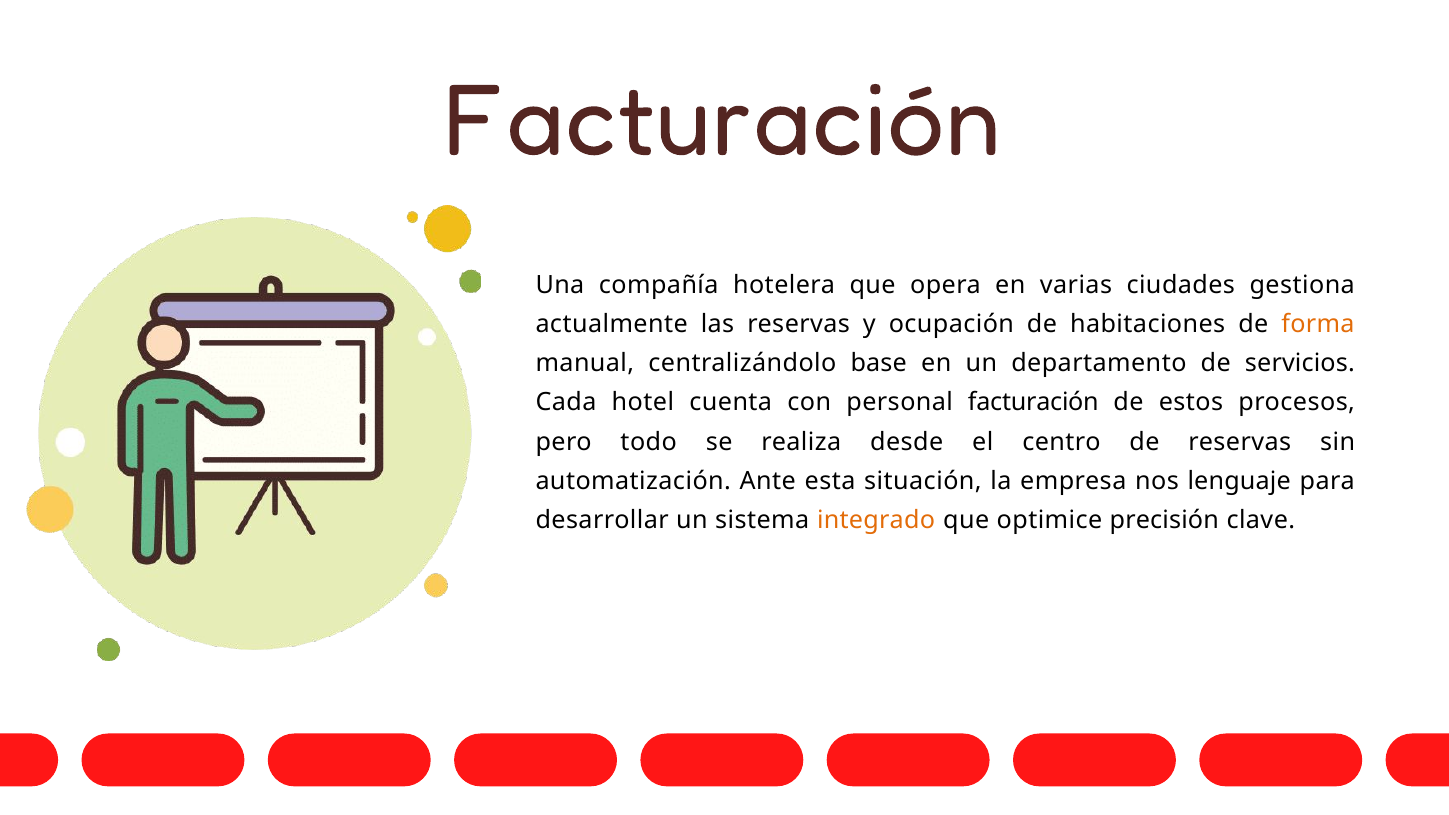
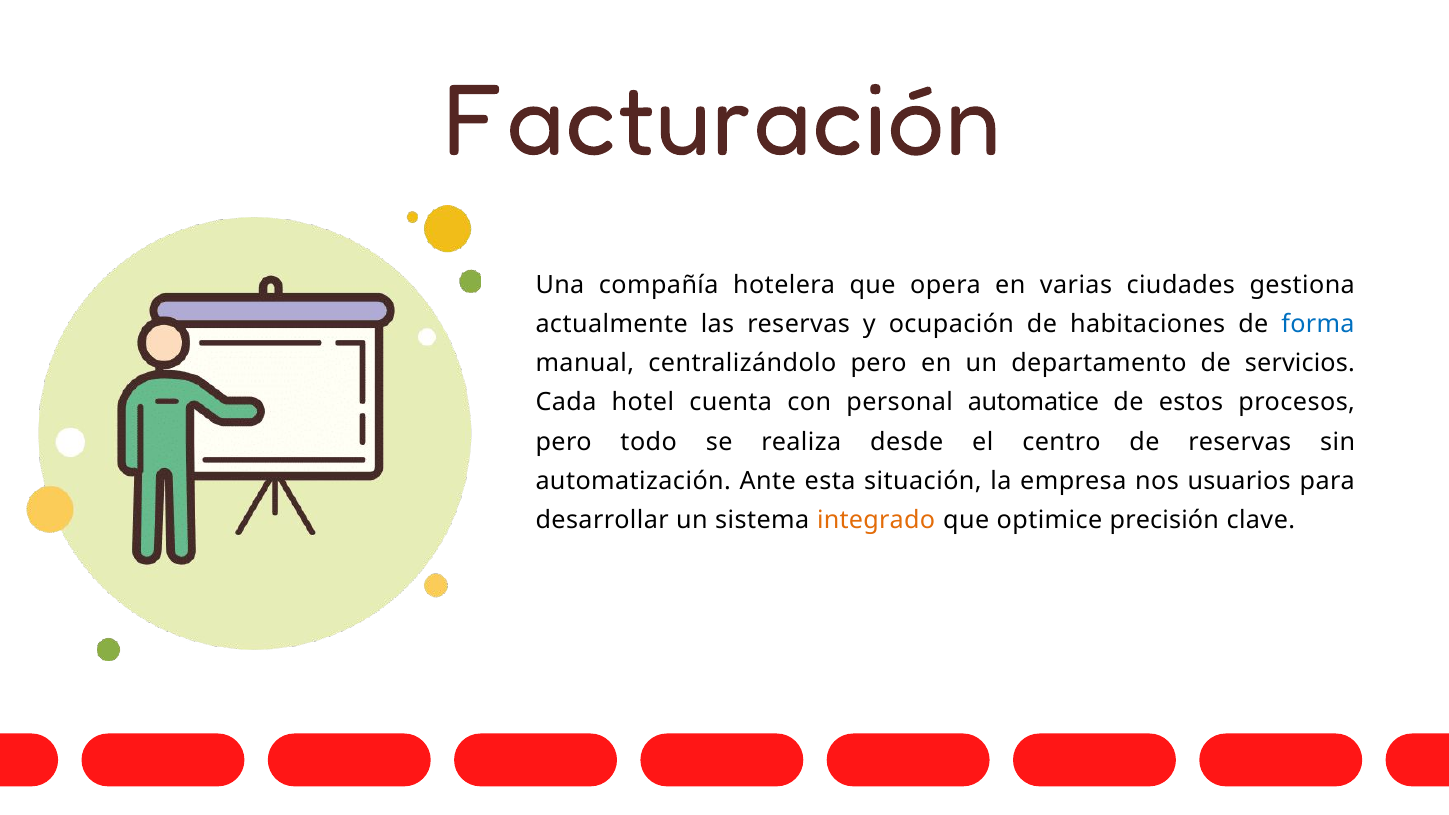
forma colour: orange -> blue (1318, 324)
centralizándolo base: base -> pero (879, 363)
personal facturación: facturación -> automatice (1033, 403)
lenguaje: lenguaje -> usuarios (1239, 481)
